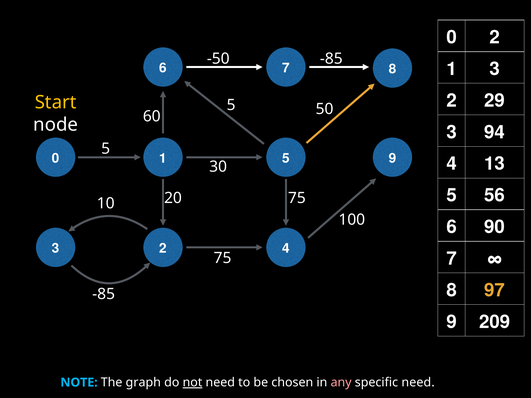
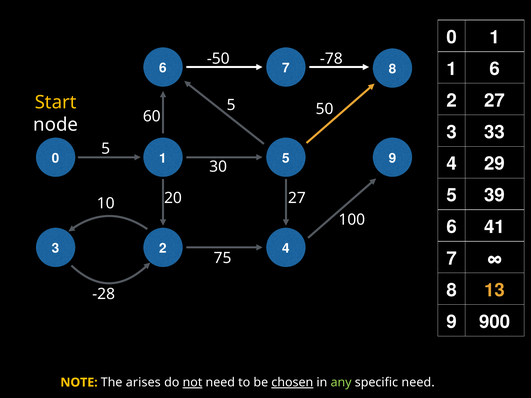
2: 2 -> 1 (495, 37)
-50 -85: -85 -> -78 (331, 59)
3: 3 -> 6 (495, 69)
29: 29 -> 27 (495, 101)
94: 94 -> 33 (495, 132)
13: 13 -> 29 (495, 164)
56: 56 -> 39 (495, 196)
20 75: 75 -> 27 (297, 198)
90: 90 -> 41 (495, 227)
97: 97 -> 13 (495, 290)
-85: -85 -> -28 (104, 294)
209: 209 -> 900 (495, 322)
NOTE colour: light blue -> yellow (79, 383)
graph: graph -> arises (143, 383)
chosen underline: none -> present (292, 383)
any colour: pink -> light green (341, 383)
